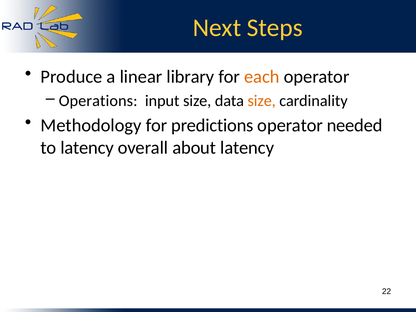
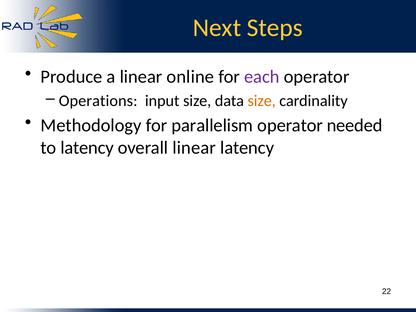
library: library -> online (190, 77)
each colour: orange -> purple (262, 77)
predictions: predictions -> parallelism (212, 125)
overall about: about -> linear (194, 148)
